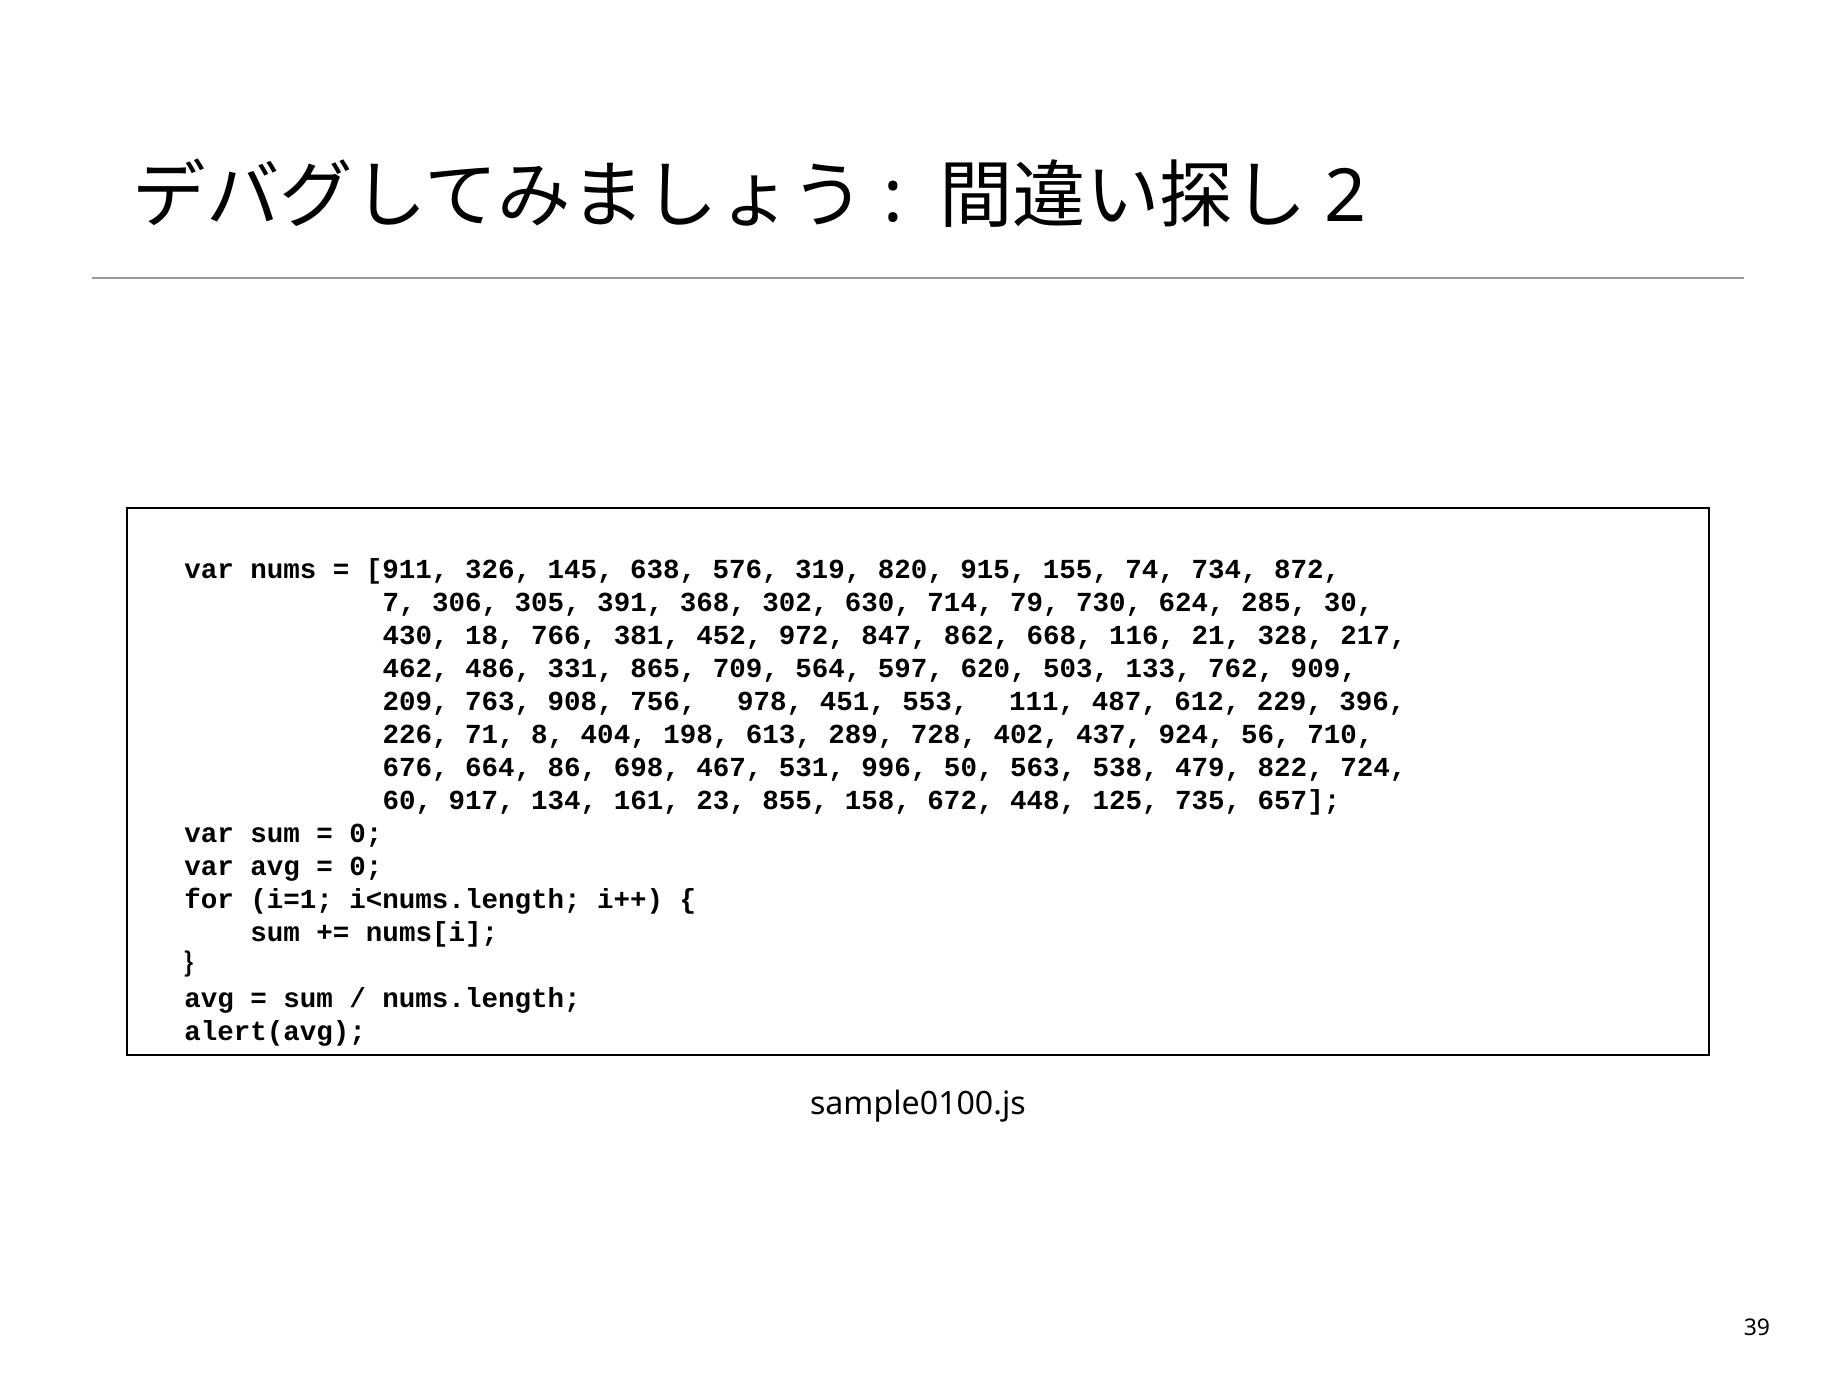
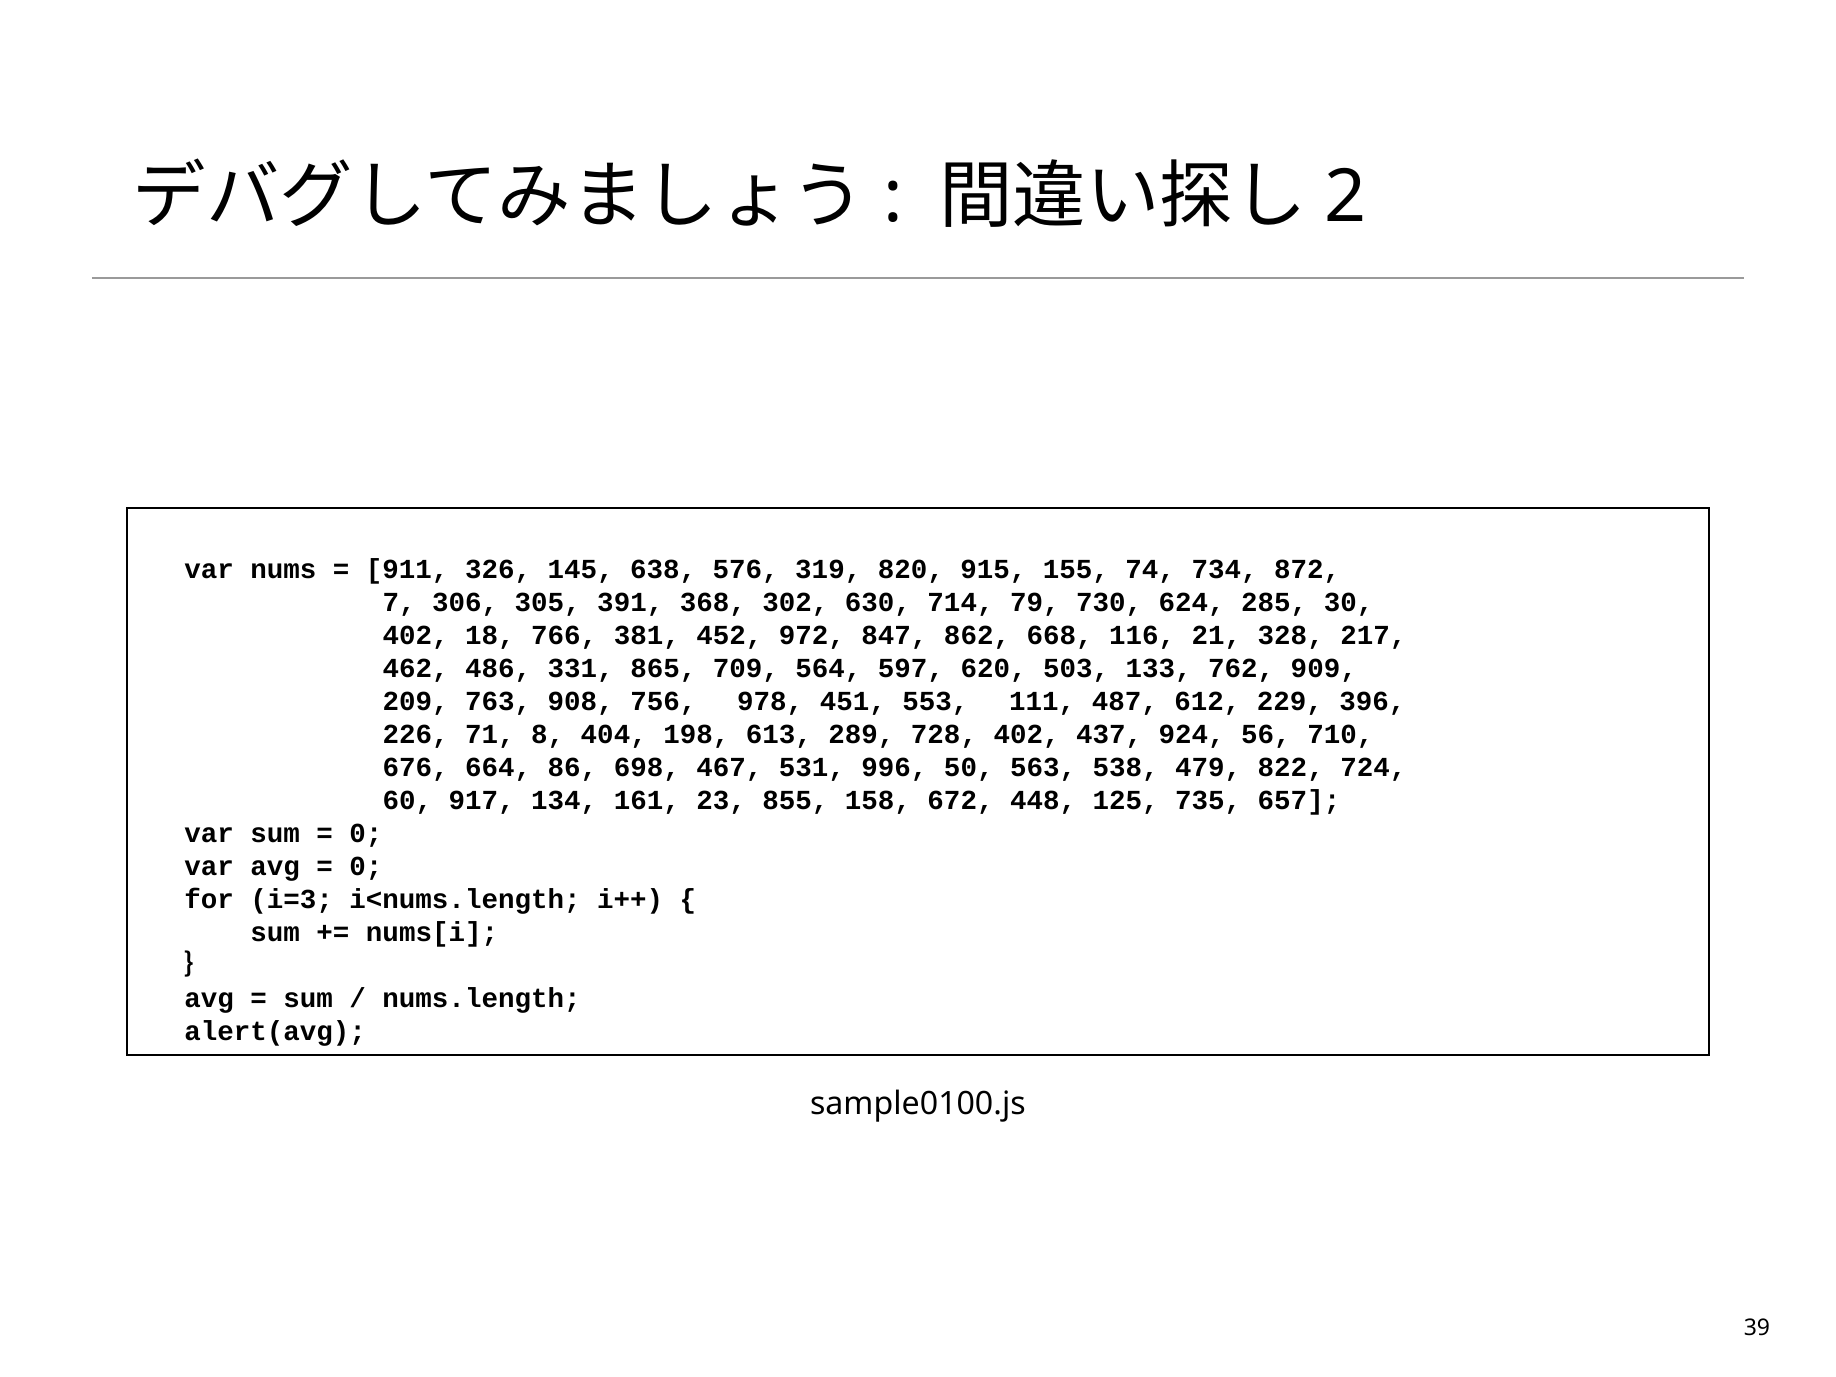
430: 430 -> 402 (416, 635)
i=1: i=1 -> i=3 (292, 899)
